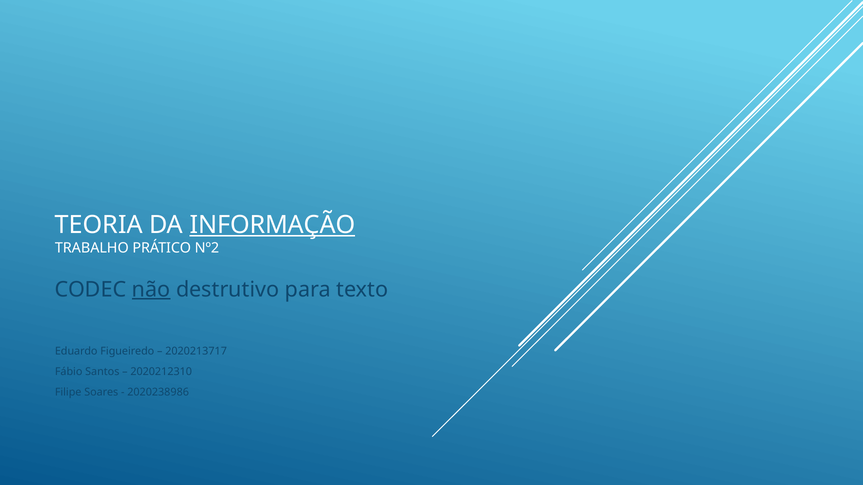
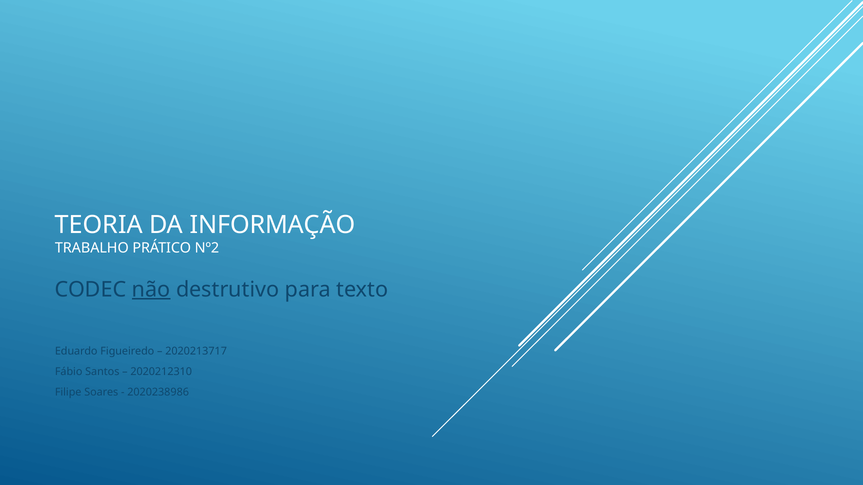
INFORMAÇÃO underline: present -> none (272, 225)
